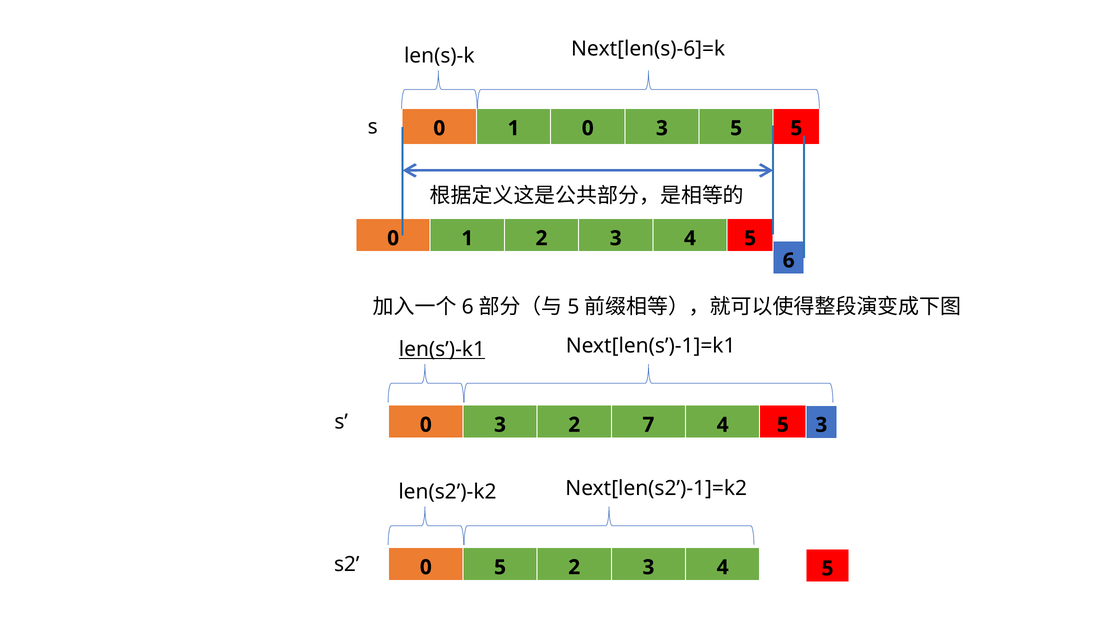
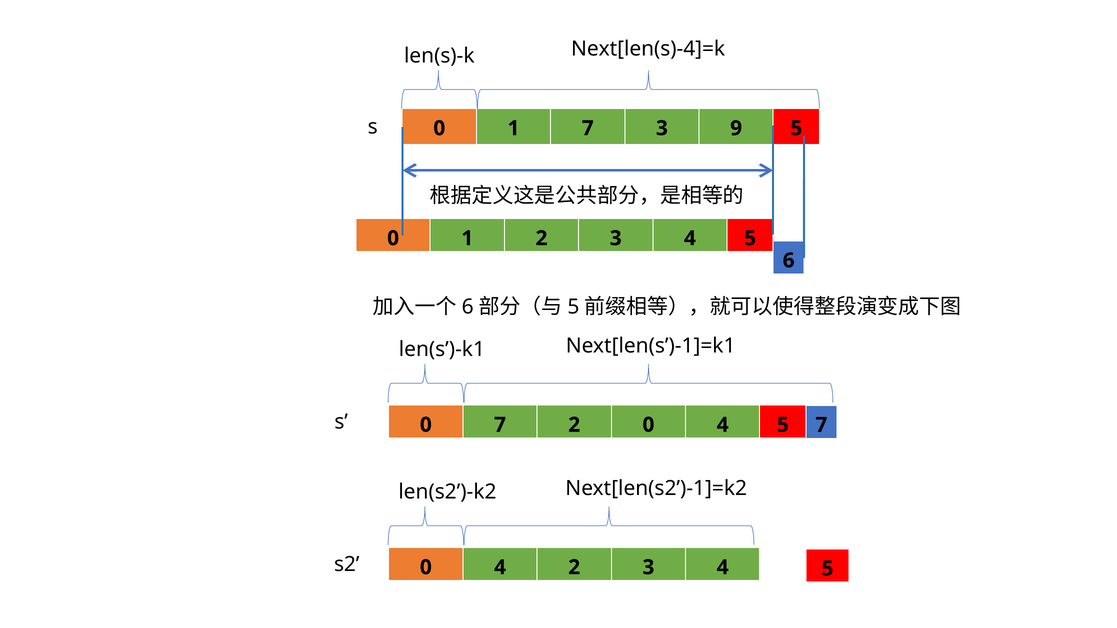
Next[len(s)-6]=k: Next[len(s)-6]=k -> Next[len(s)-4]=k (648, 49)
1 0: 0 -> 7 (588, 128)
3 5: 5 -> 9 (736, 128)
len(s’)-k1 underline: present -> none (442, 350)
3: 3 -> 7 (500, 425)
2 7: 7 -> 0 (648, 425)
5 3: 3 -> 7 (821, 425)
5: 5 -> 4 (500, 568)
